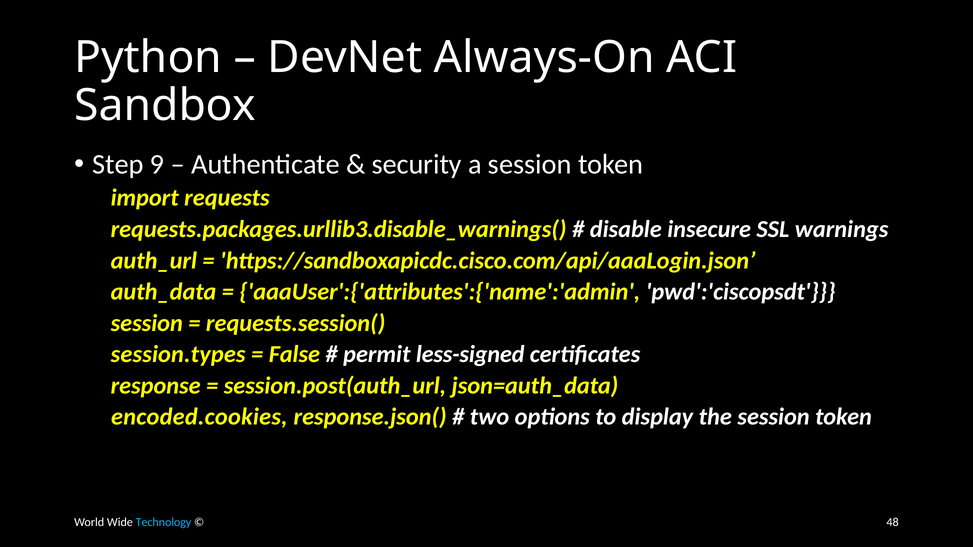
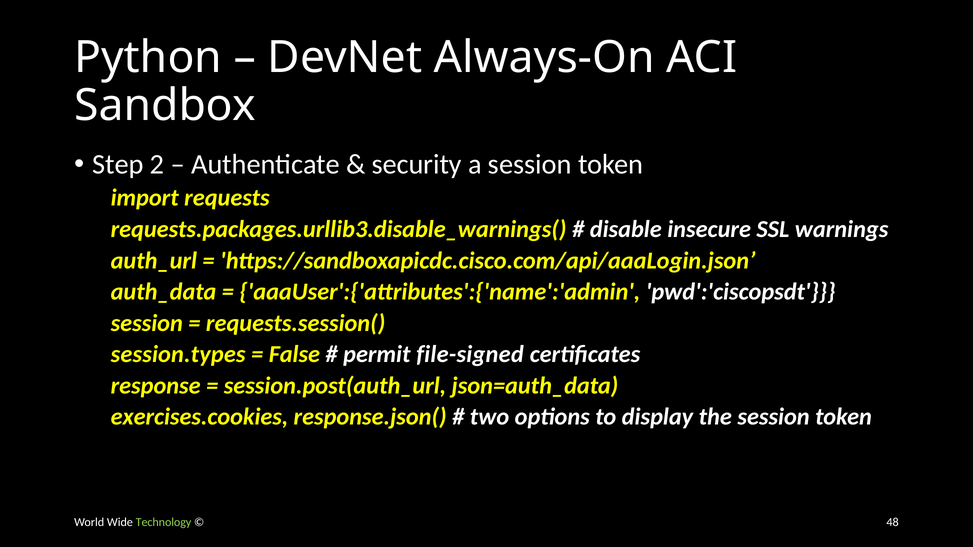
9: 9 -> 2 (157, 164)
less-signed: less-signed -> file-signed (470, 355)
encoded.cookies: encoded.cookies -> exercises.cookies (199, 417)
Technology colour: light blue -> light green (164, 523)
